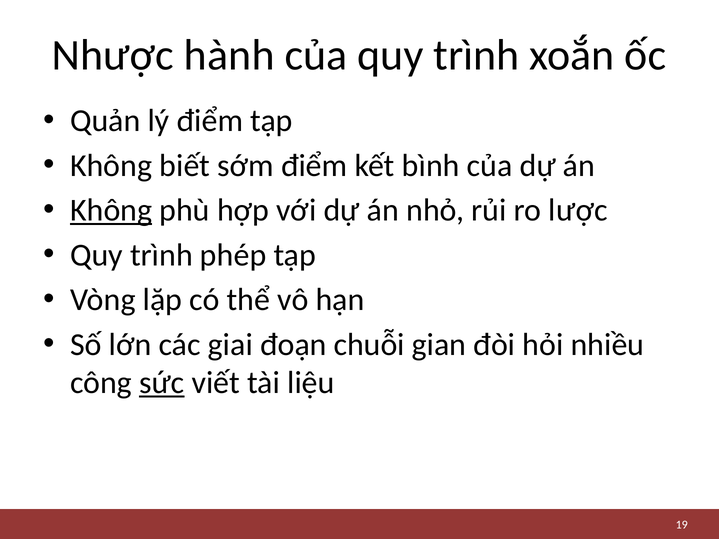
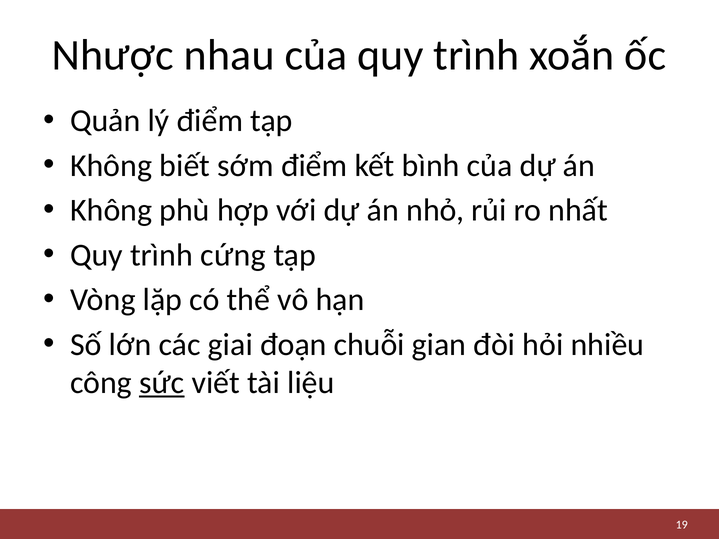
hành: hành -> nhau (229, 55)
Không underline: present -> none (111, 210)
lược: lược -> nhất (578, 210)
phép: phép -> cứng (233, 255)
